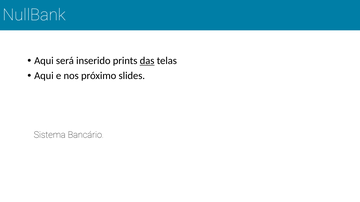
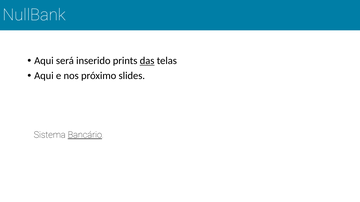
Bancário underline: none -> present (85, 135)
